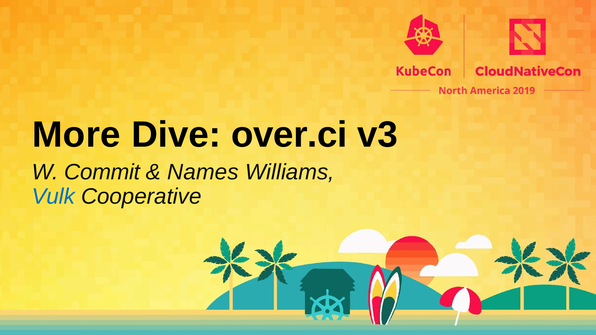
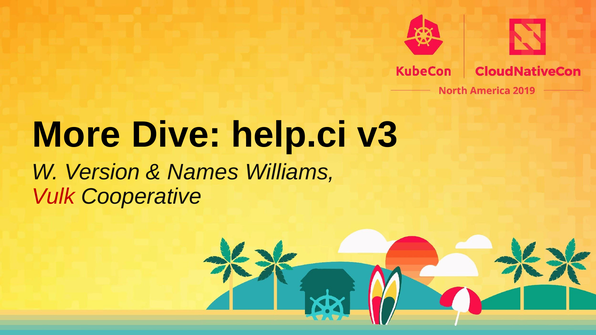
over.ci: over.ci -> help.ci (289, 135)
Commit: Commit -> Version (102, 172)
Vulk colour: blue -> red (53, 197)
